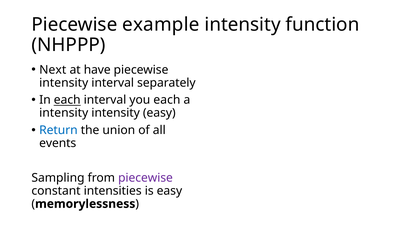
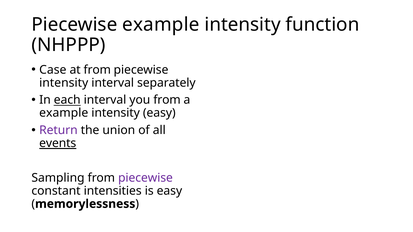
Next: Next -> Case (53, 70)
at have: have -> from (97, 70)
you each: each -> from (167, 100)
intensity: intensity -> example (64, 113)
Return colour: blue -> purple (58, 130)
events underline: none -> present (58, 143)
